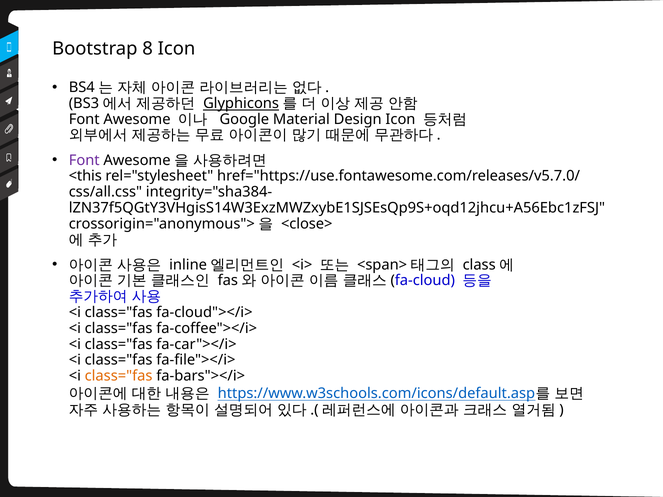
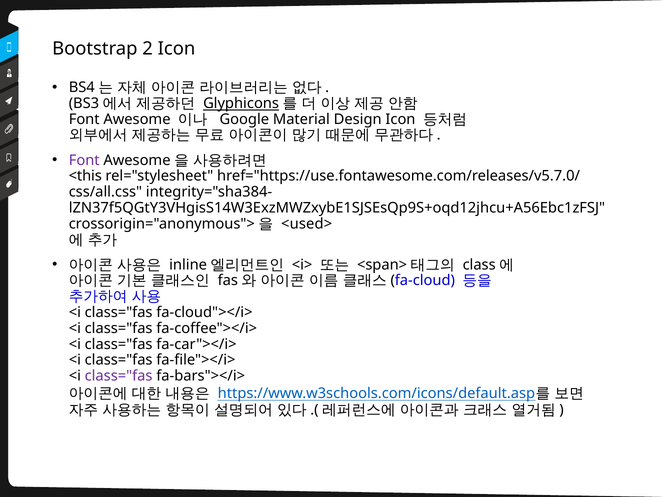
8: 8 -> 2 (148, 49)
<close>: <close> -> <used> (307, 224)
class="fas colour: orange -> purple (119, 376)
